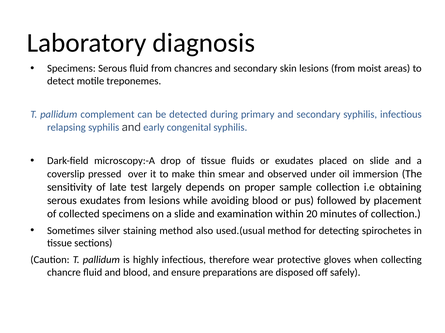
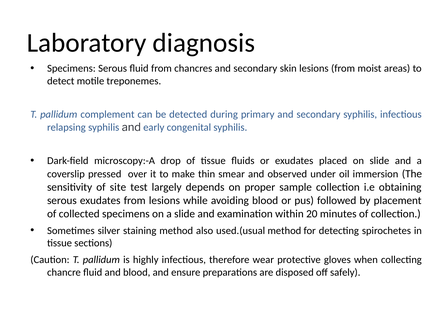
late: late -> site (118, 187)
